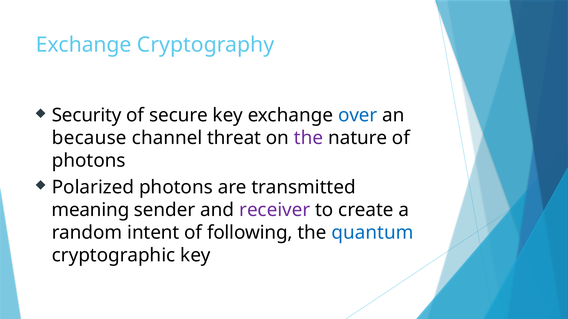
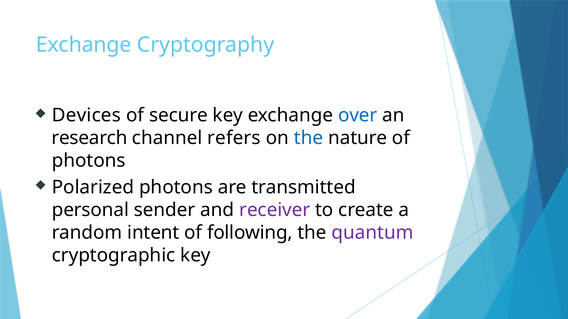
Security: Security -> Devices (86, 115)
because: because -> research (89, 138)
threat: threat -> refers (234, 138)
the colour: purple -> blue (309, 138)
meaning: meaning -> personal (90, 210)
quantum colour: blue -> purple (372, 233)
